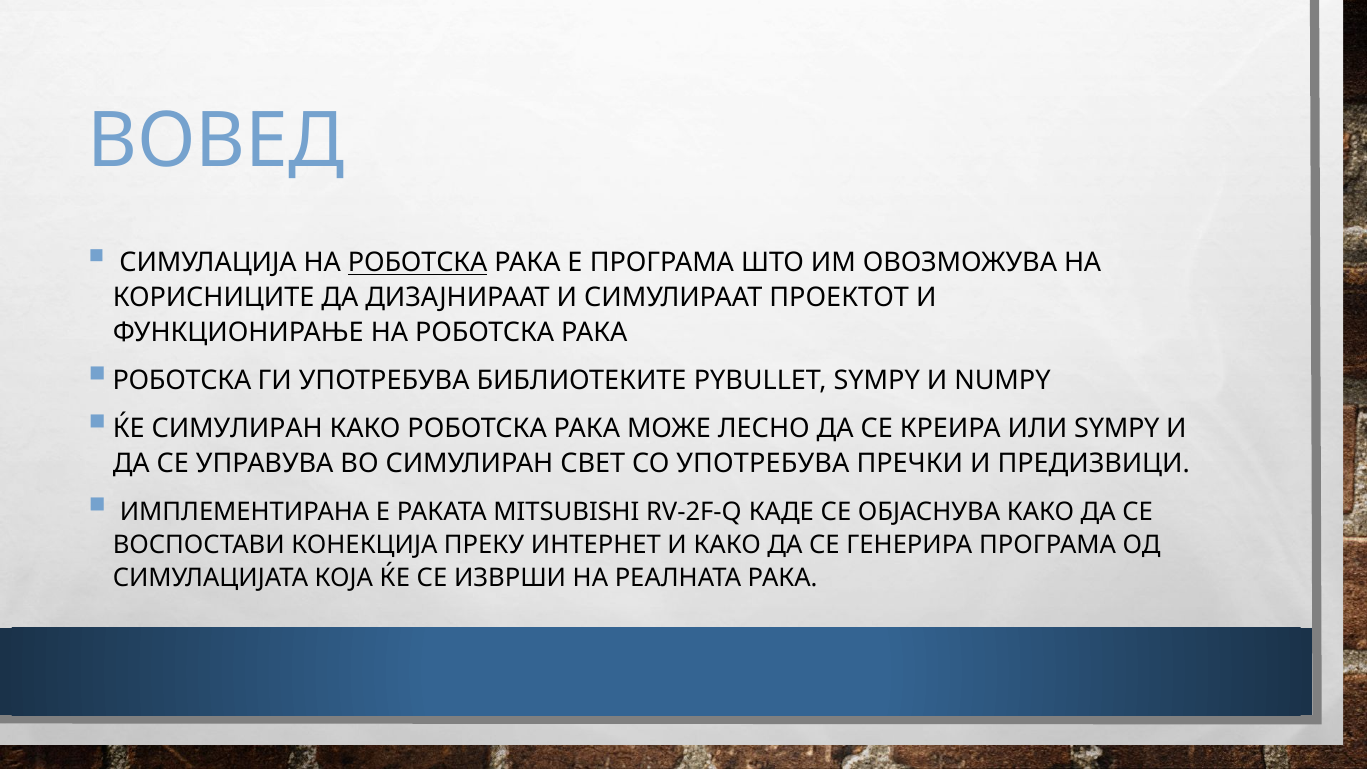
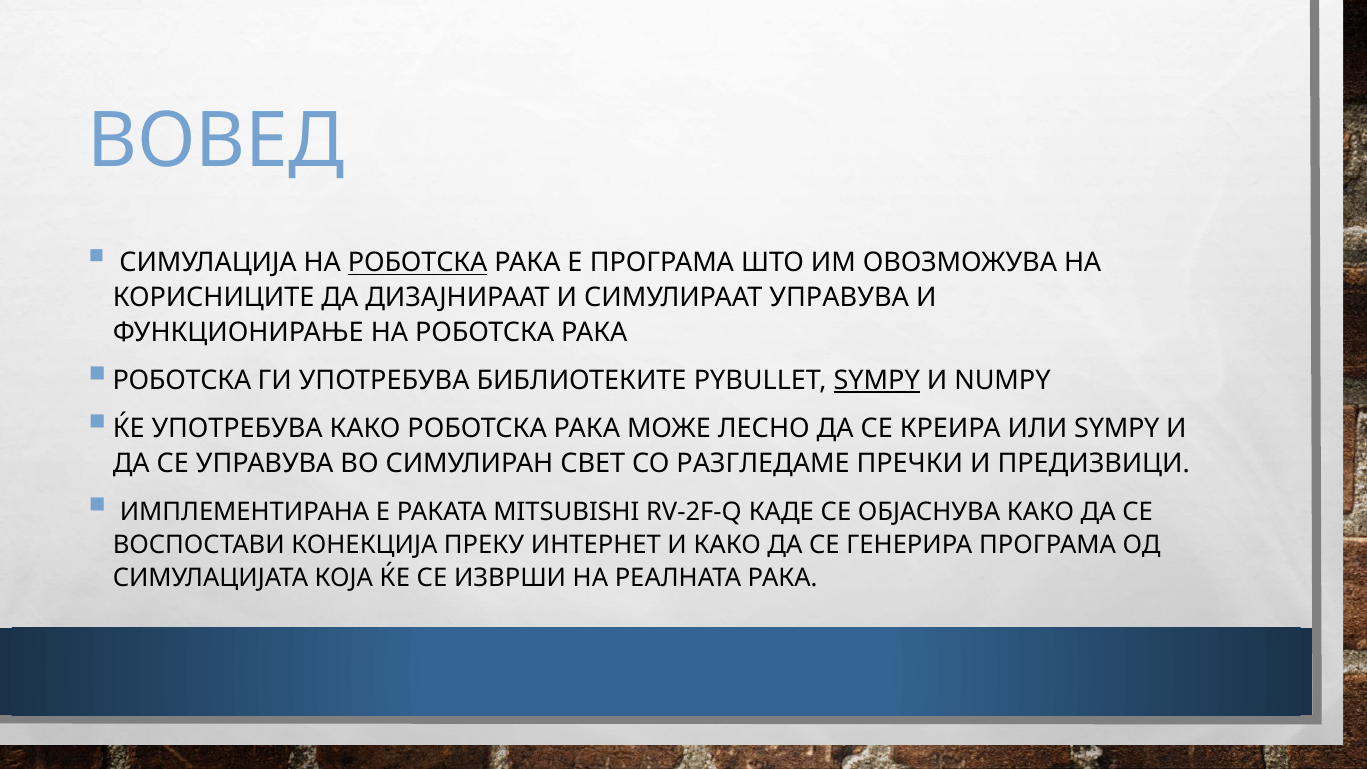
СИМУЛИРААТ ПРОЕКТОТ: ПРОЕКТОТ -> УПРАВУВА (839, 298)
SYMPY underline: none -> present (877, 381)
ЌЕ СИМУЛИРАН: СИМУЛИРАН -> УПОТРЕБУВА (237, 428)
СО УПОТРЕБУВА: УПОТРЕБУВА -> РАЗГЛЕДАМЕ (763, 463)
